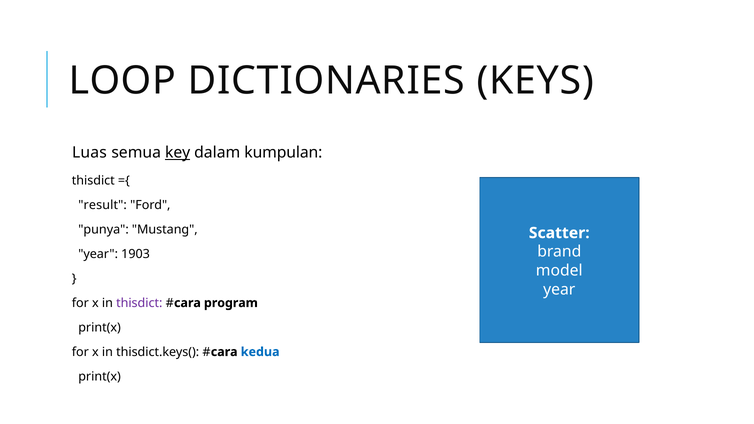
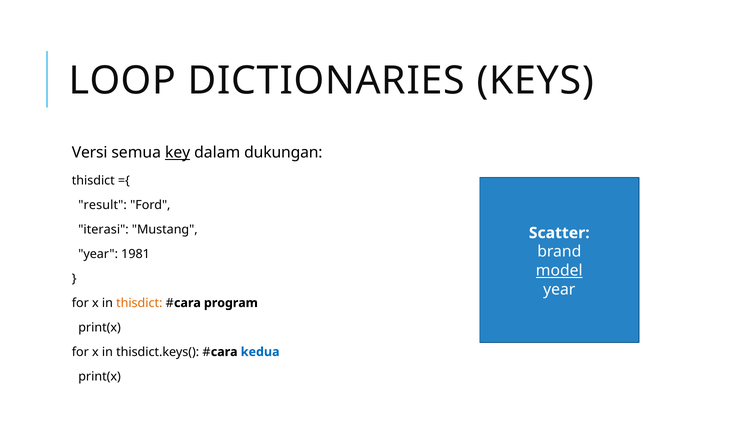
Luas: Luas -> Versi (90, 153)
kumpulan: kumpulan -> dukungan (283, 153)
punya: punya -> iterasi (104, 230)
1903: 1903 -> 1981 (136, 254)
model underline: none -> present (559, 271)
thisdict colour: purple -> orange (139, 303)
